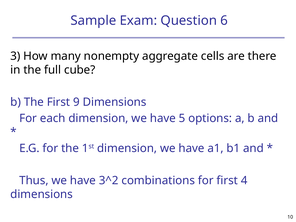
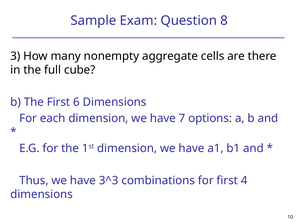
6: 6 -> 8 (224, 21)
9: 9 -> 6 (76, 102)
5: 5 -> 7 (182, 118)
3^2: 3^2 -> 3^3 (109, 180)
